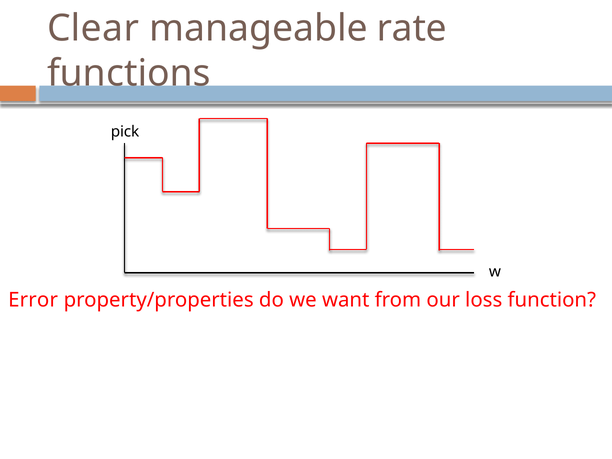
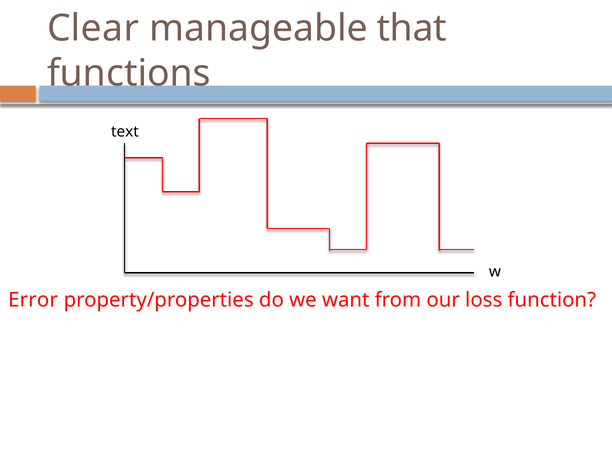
rate: rate -> that (412, 29)
pick: pick -> text (125, 132)
